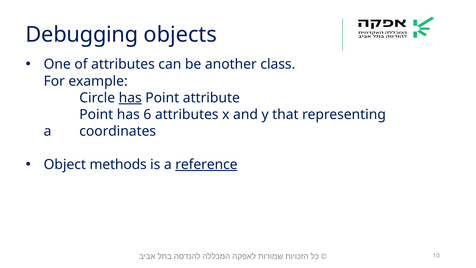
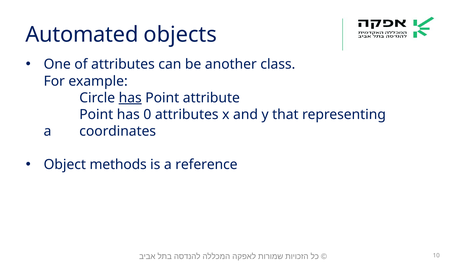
Debugging: Debugging -> Automated (82, 35)
6: 6 -> 0 (147, 114)
reference underline: present -> none (206, 164)
